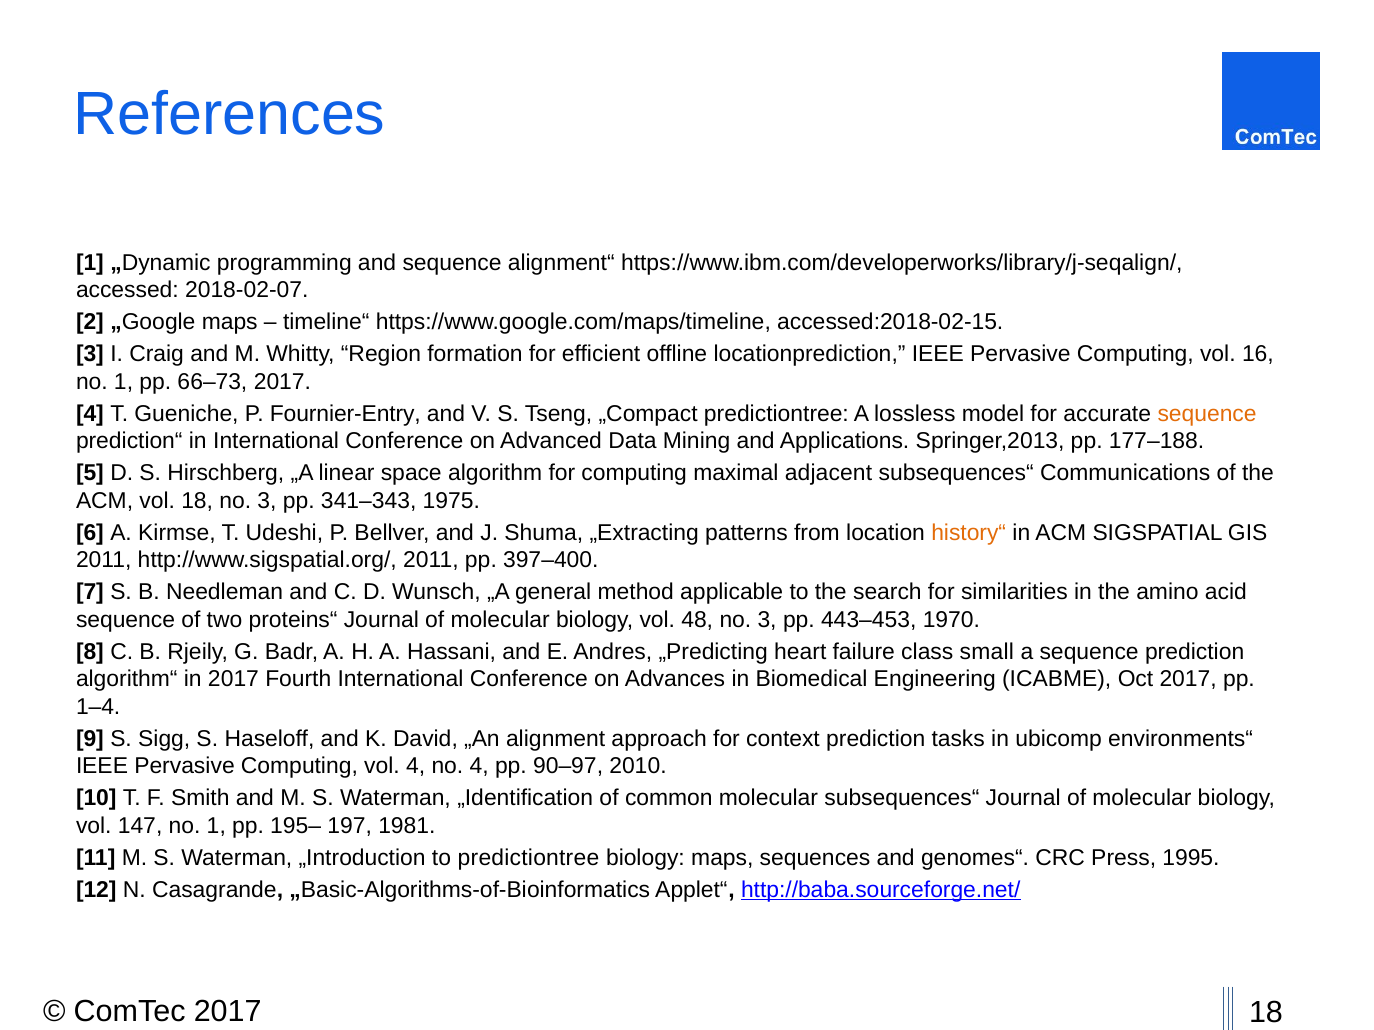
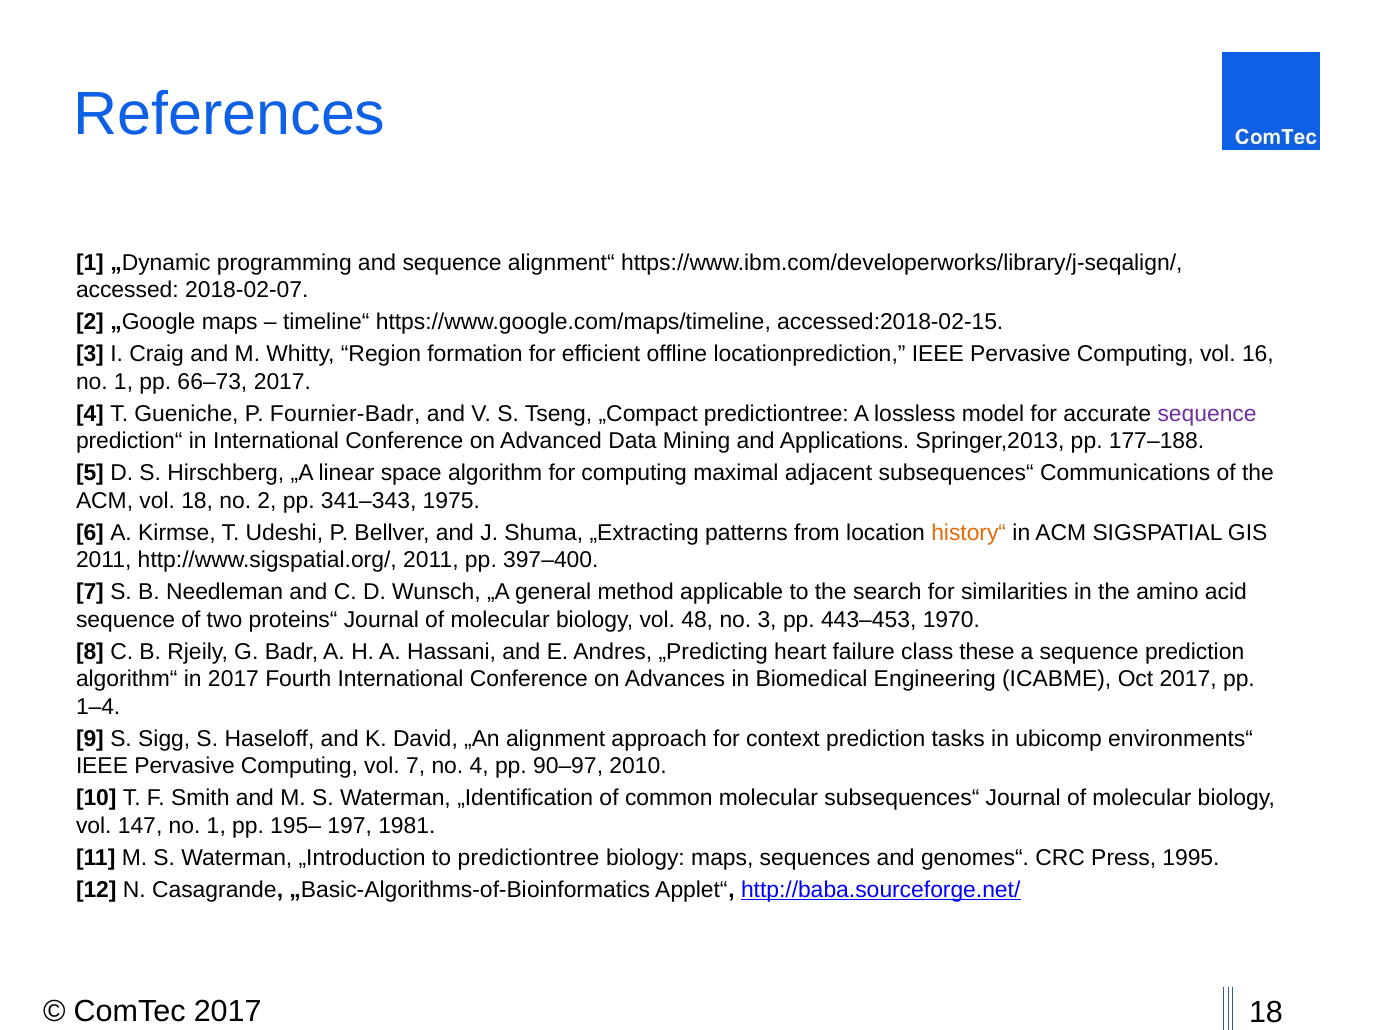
Fournier-Entry: Fournier-Entry -> Fournier-Badr (345, 414)
sequence colour: orange -> purple (1207, 414)
18 no 3: 3 -> 2 (267, 501)
small: small -> these (987, 652)
vol 4: 4 -> 7 (416, 767)
